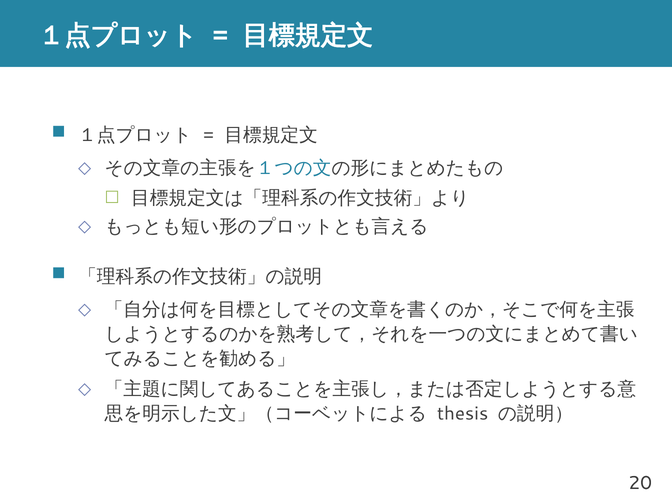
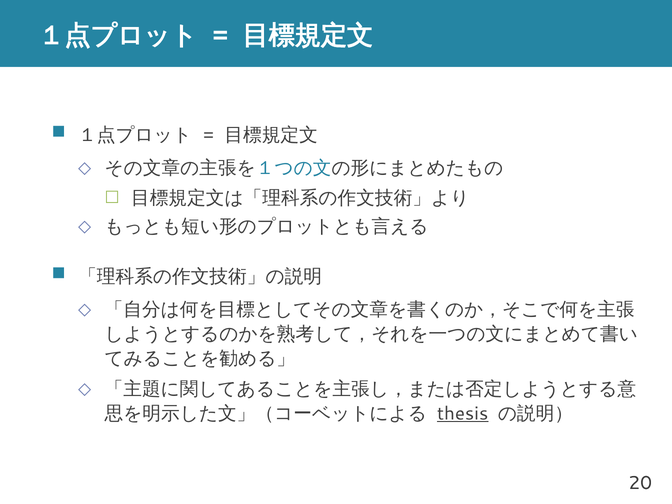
thesis underline: none -> present (463, 414)
